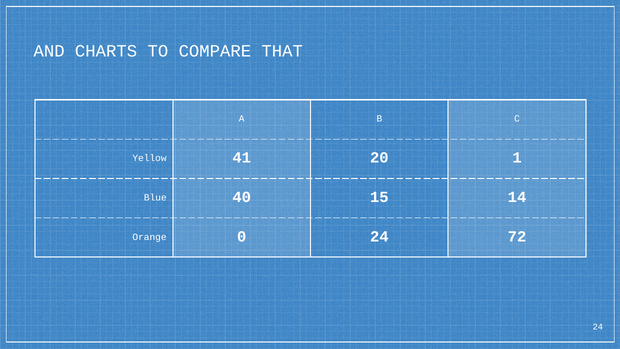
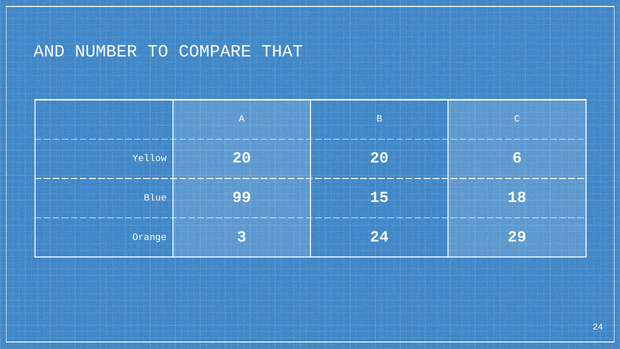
CHARTS: CHARTS -> NUMBER (106, 51)
Yellow 41: 41 -> 20 (242, 158)
1: 1 -> 6 (517, 158)
40: 40 -> 99 (242, 197)
14: 14 -> 18 (517, 197)
0: 0 -> 3 (242, 236)
72: 72 -> 29 (517, 236)
